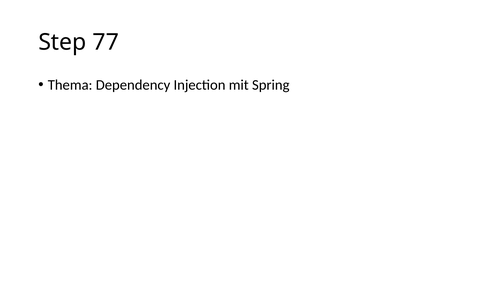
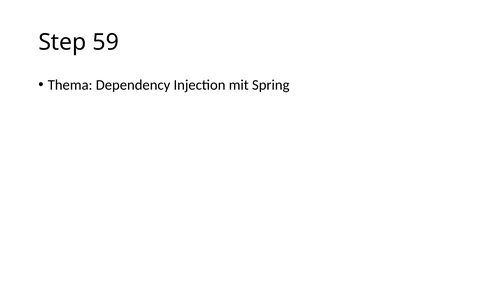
77: 77 -> 59 (106, 42)
